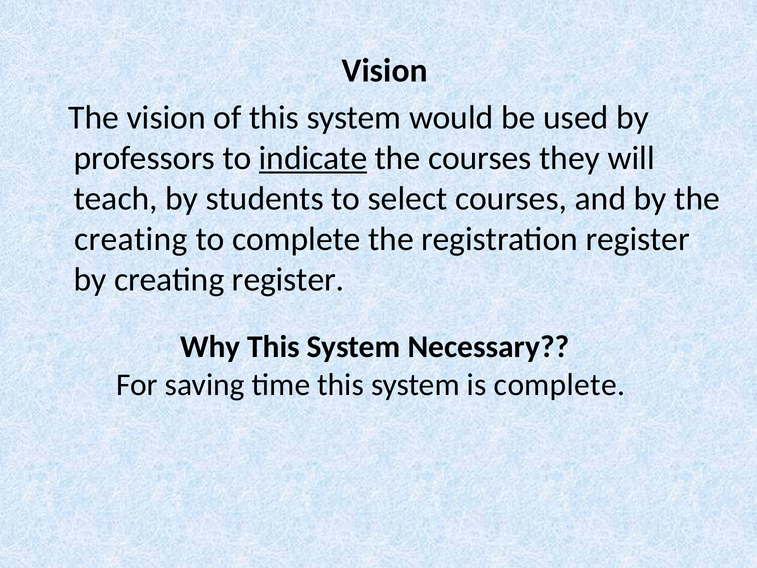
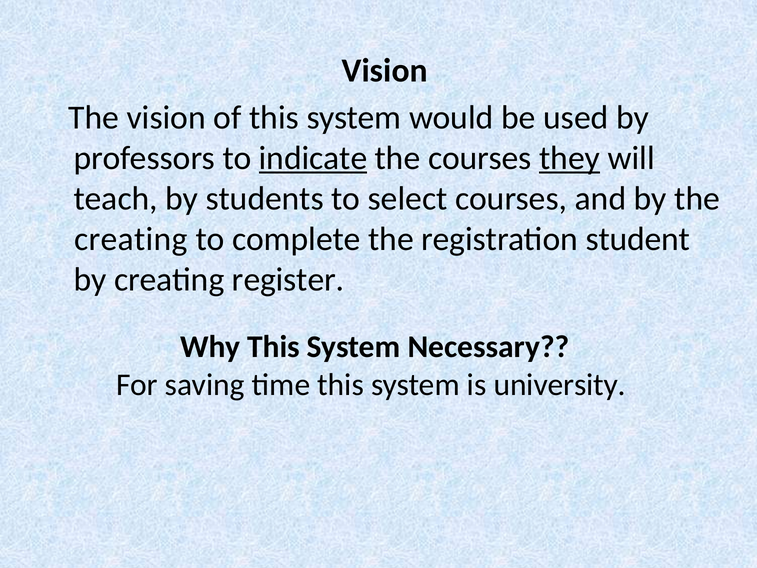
they underline: none -> present (570, 158)
registration register: register -> student (638, 239)
is complete: complete -> university (560, 384)
